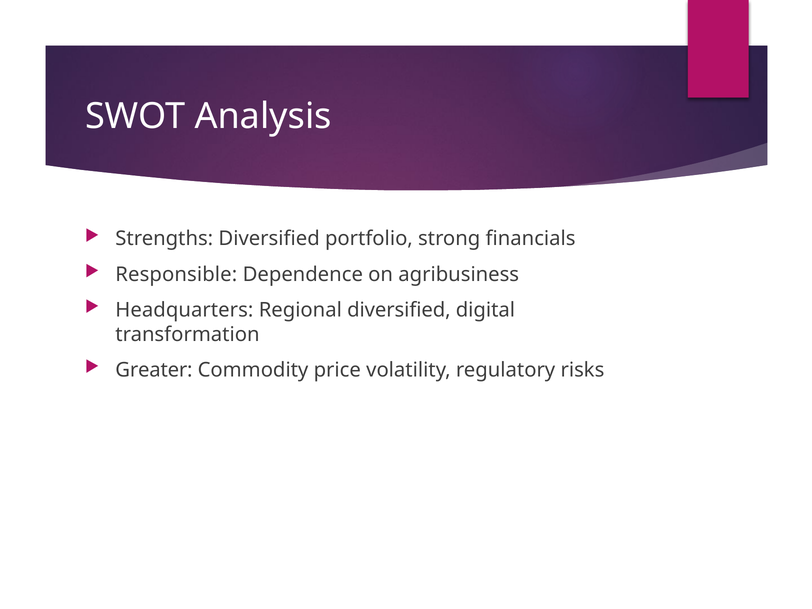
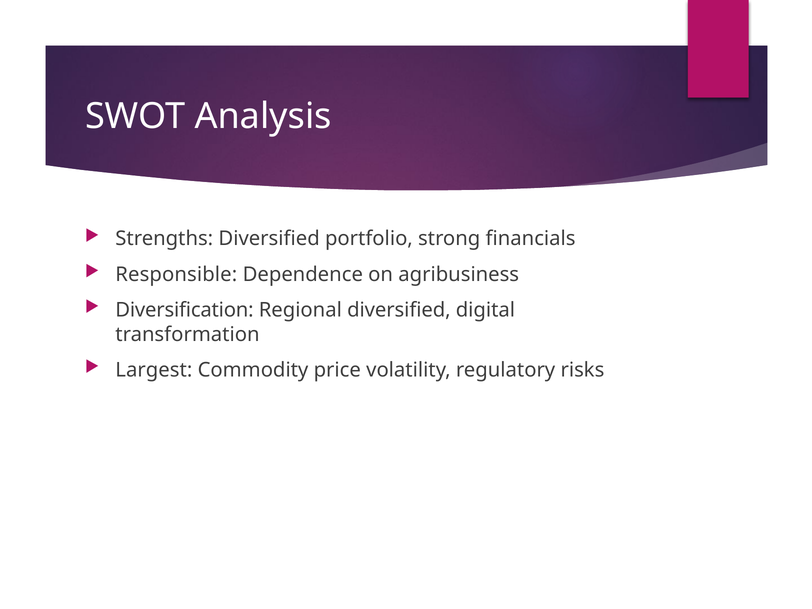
Headquarters: Headquarters -> Diversification (184, 310)
Greater: Greater -> Largest (154, 370)
